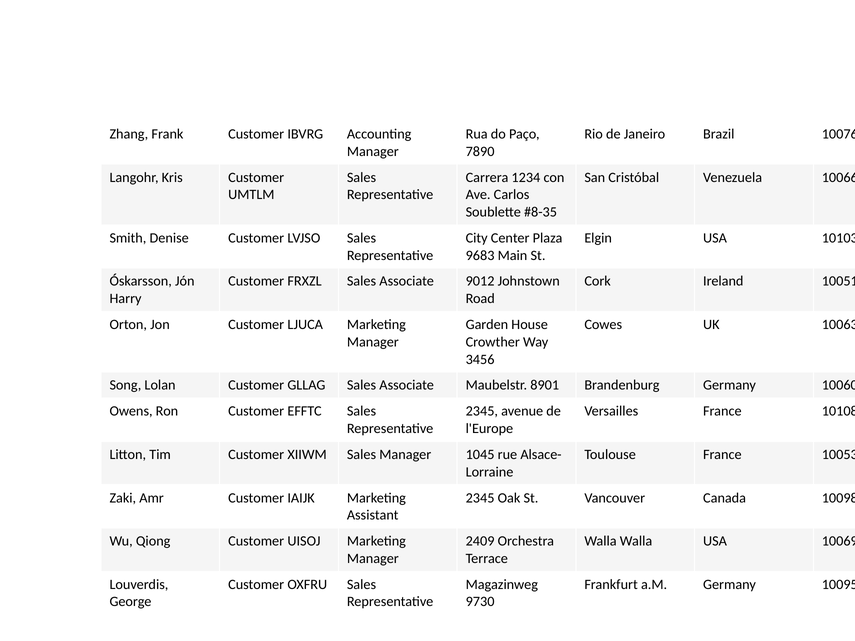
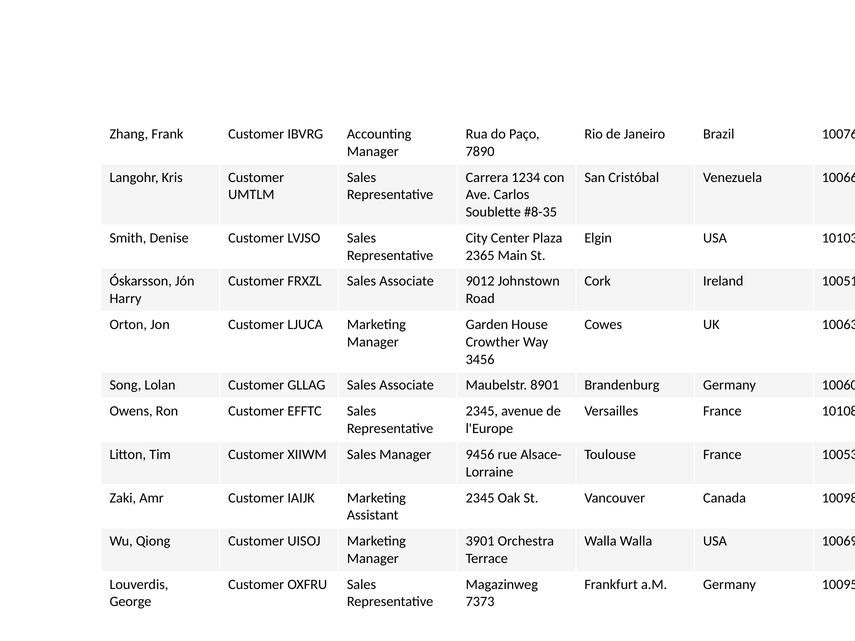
9683: 9683 -> 2365 (480, 255)
1045: 1045 -> 9456 (480, 455)
2409: 2409 -> 3901 (480, 541)
9730: 9730 -> 7373 (480, 602)
